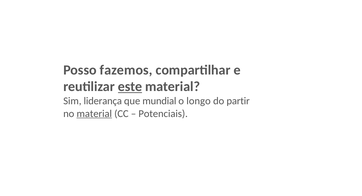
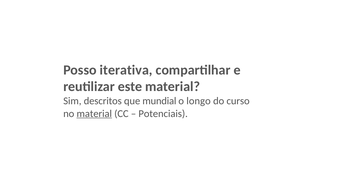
fazemos: fazemos -> iterativa (126, 70)
este underline: present -> none (130, 87)
liderança: liderança -> descritos (103, 101)
partir: partir -> curso (238, 101)
